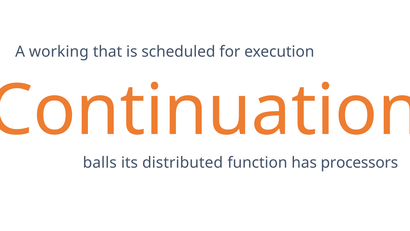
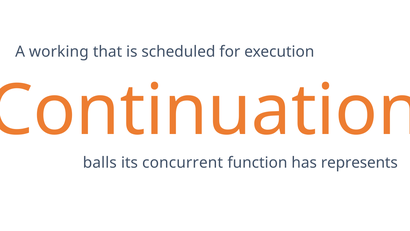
distributed: distributed -> concurrent (183, 162)
processors: processors -> represents (359, 162)
